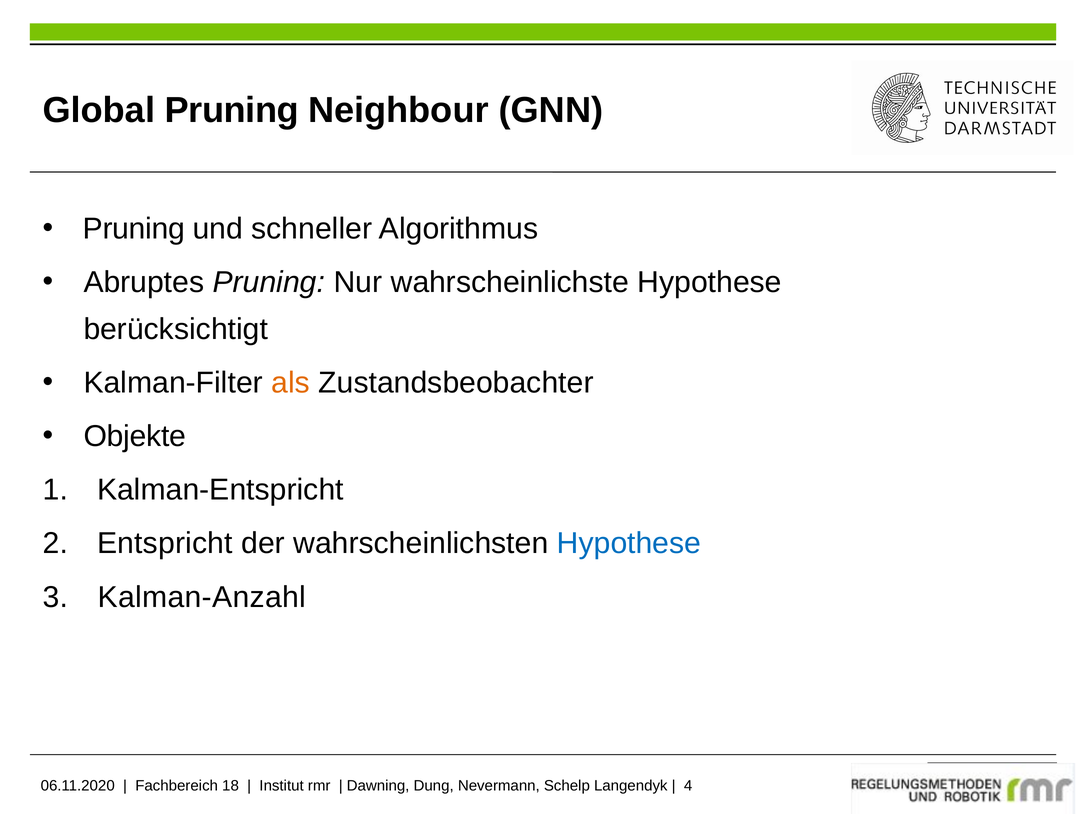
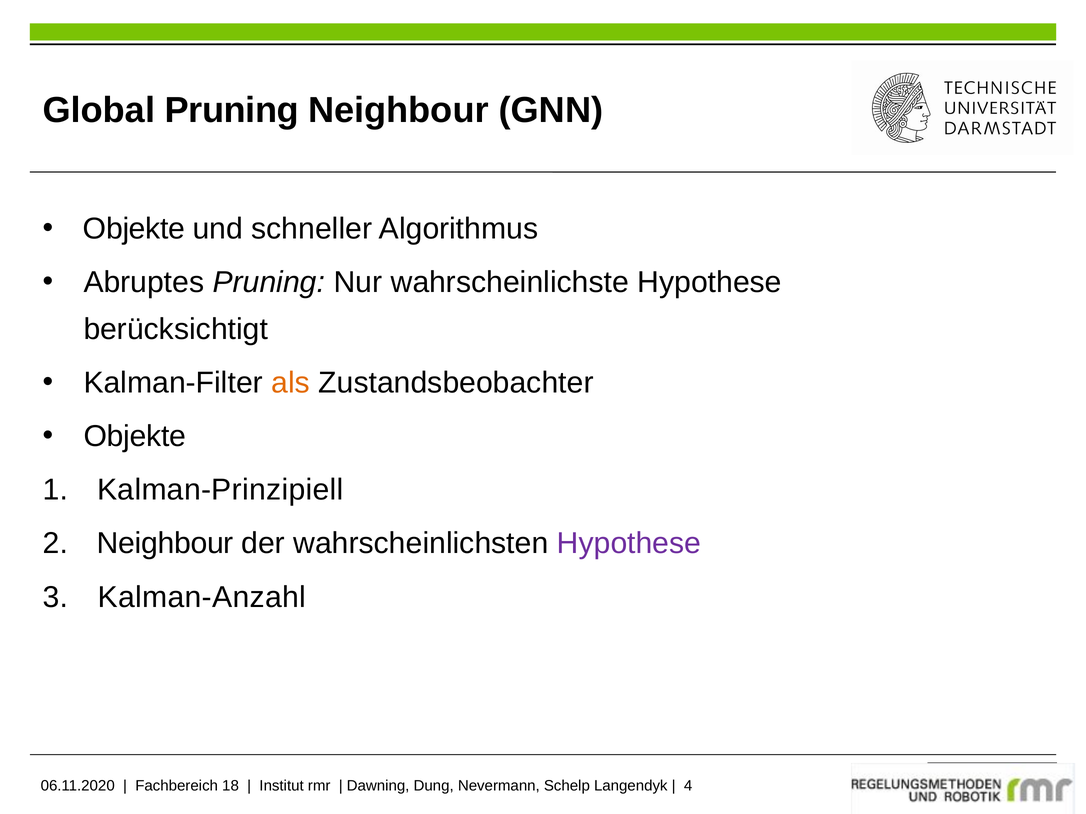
Pruning: Pruning -> Objekte (134, 229)
Kalman-Entspricht: Kalman-Entspricht -> Kalman-Prinzipiell (220, 490)
Entspricht: Entspricht -> Neighbour (165, 544)
Hypothese colour: blue -> purple (629, 544)
